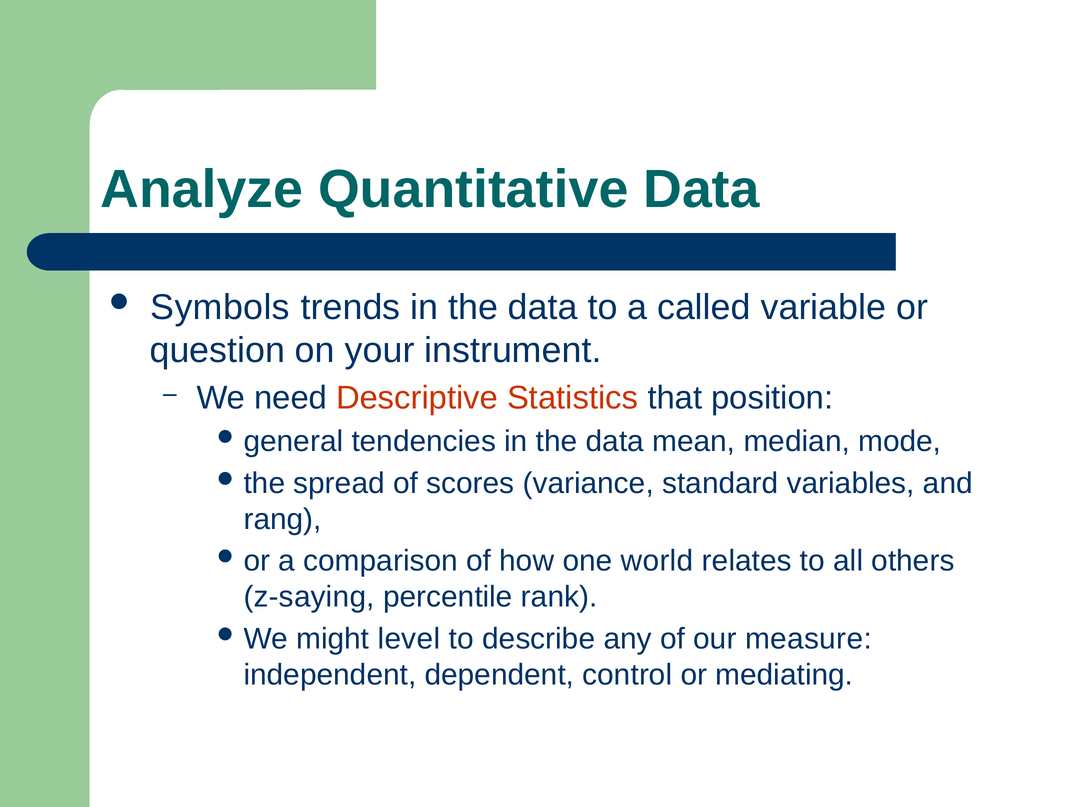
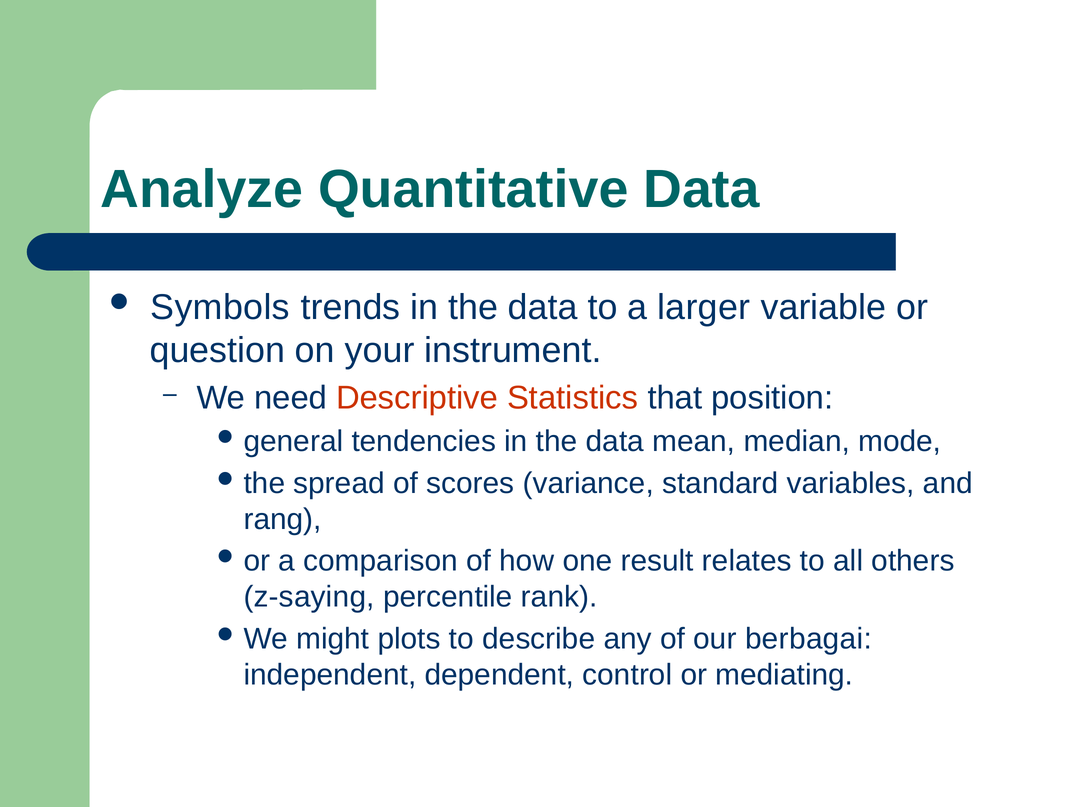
called: called -> larger (704, 307)
world: world -> result (657, 561)
level: level -> plots (409, 638)
measure: measure -> berbagai (809, 638)
